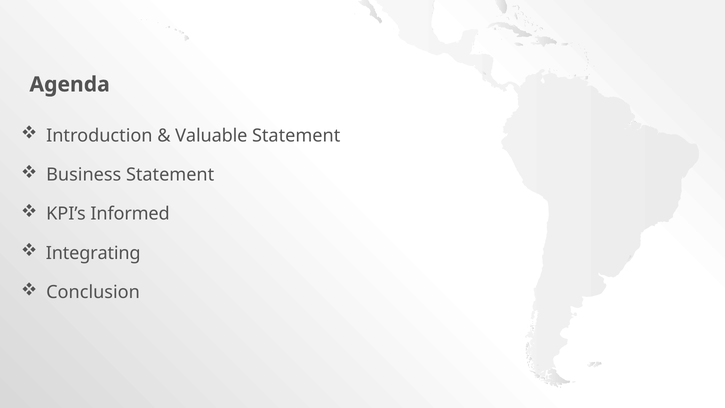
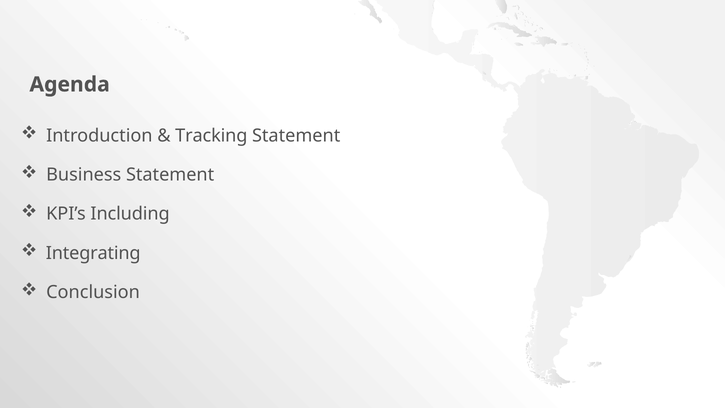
Valuable: Valuable -> Tracking (211, 136)
Informed: Informed -> Including (130, 214)
